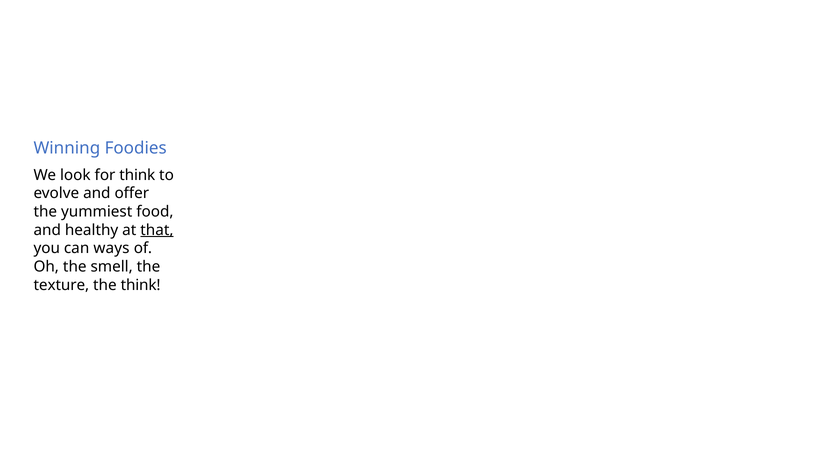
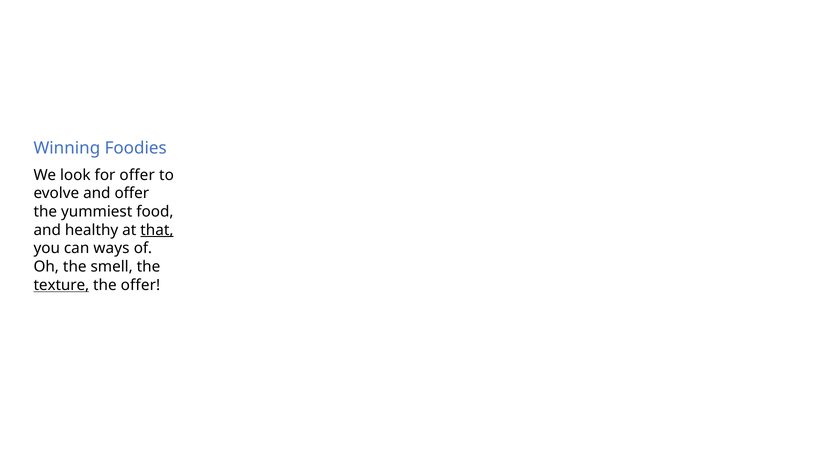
for think: think -> offer (137, 175)
texture underline: none -> present (61, 285)
the think: think -> offer (140, 285)
